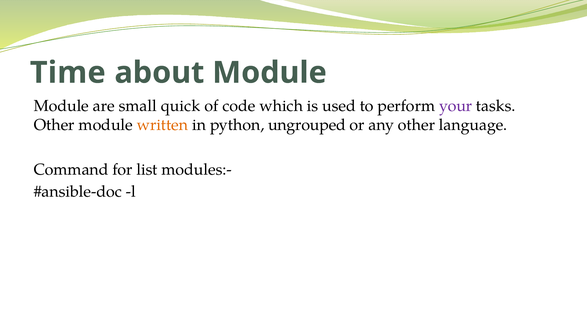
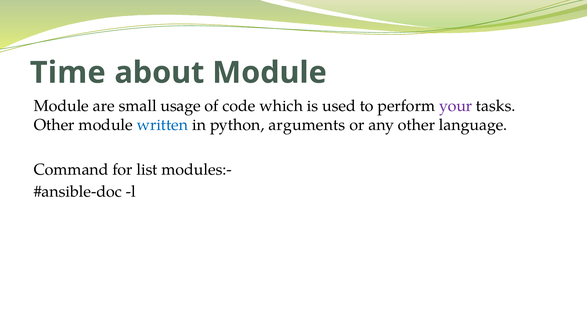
quick: quick -> usage (181, 106)
written colour: orange -> blue (163, 125)
ungrouped: ungrouped -> arguments (307, 125)
